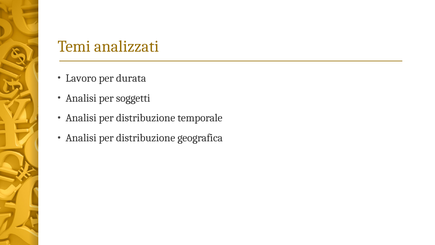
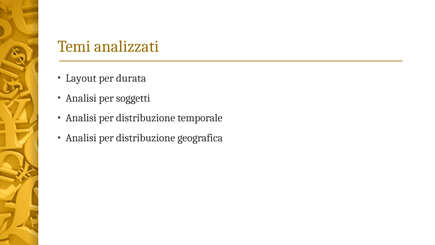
Lavoro: Lavoro -> Layout (81, 78)
